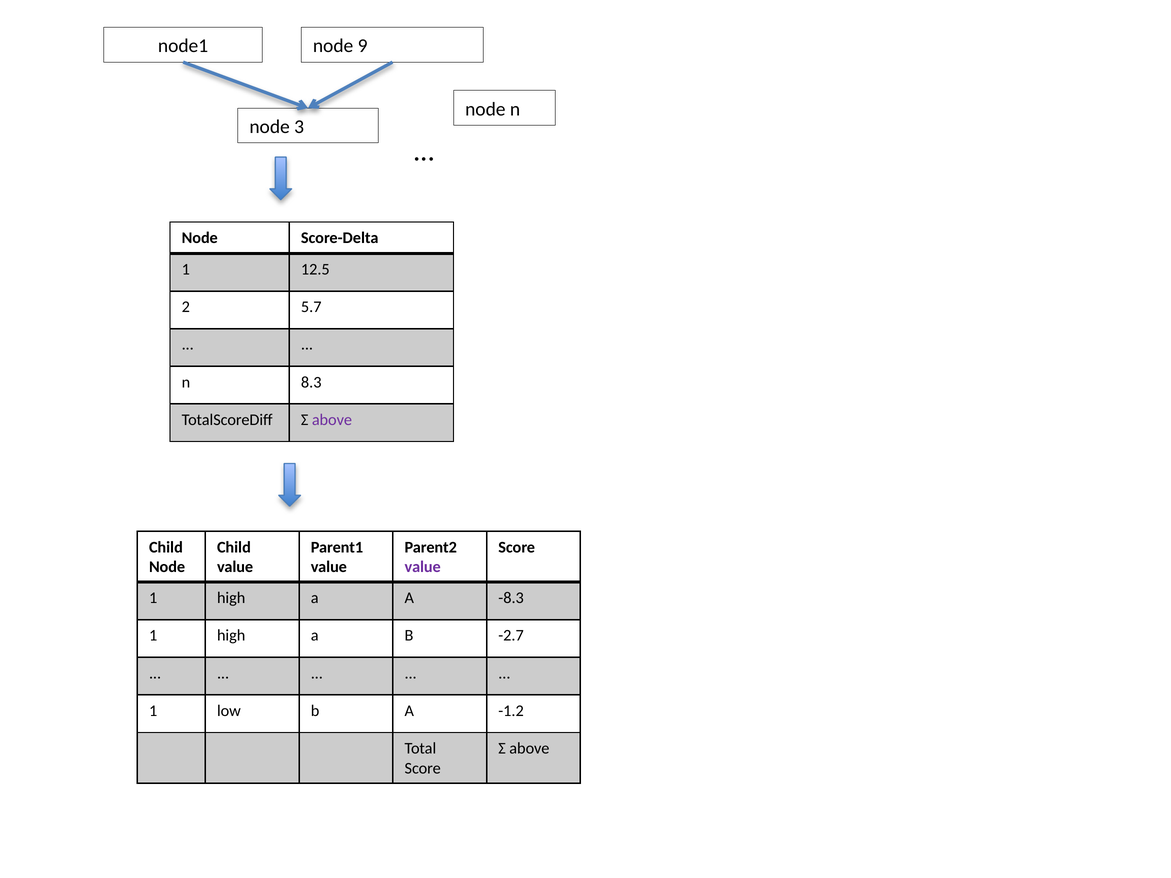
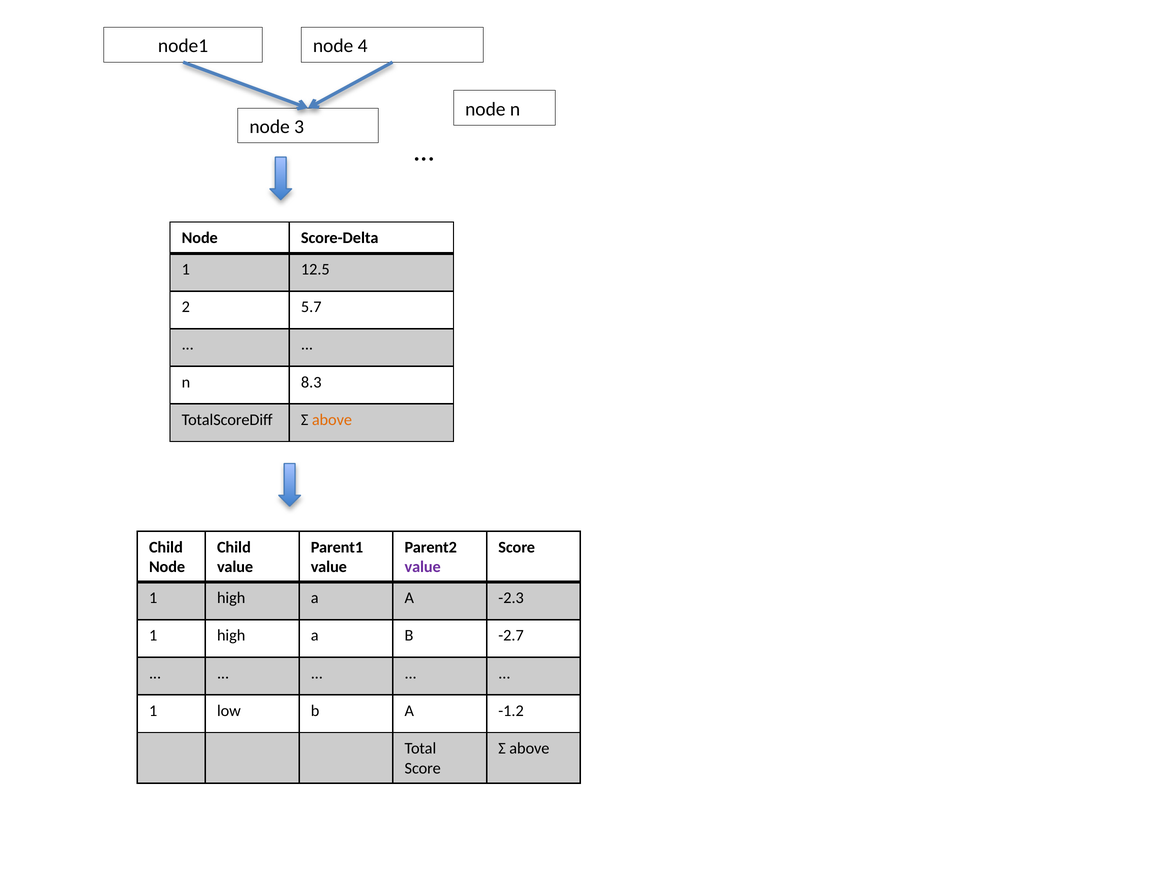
9: 9 -> 4 (363, 46)
above colour: purple -> orange (332, 420)
-8.3: -8.3 -> -2.3 (511, 598)
